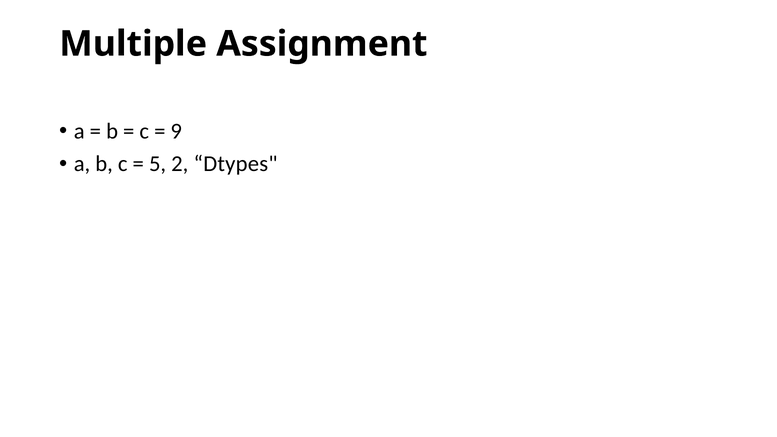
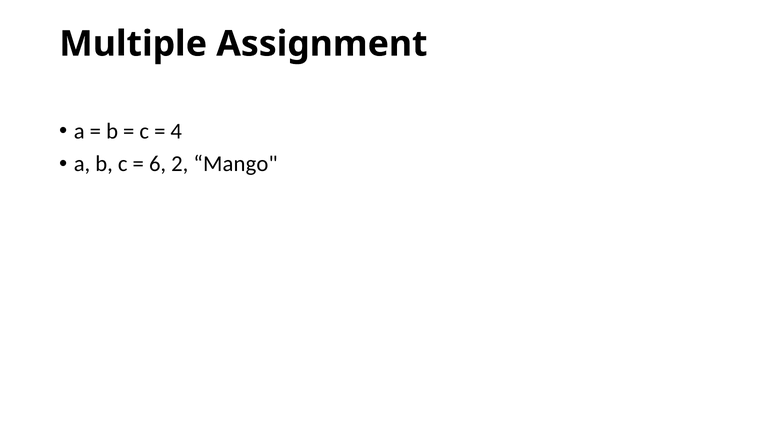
9: 9 -> 4 (176, 131)
5: 5 -> 6 (158, 164)
Dtypes: Dtypes -> Mango (236, 164)
